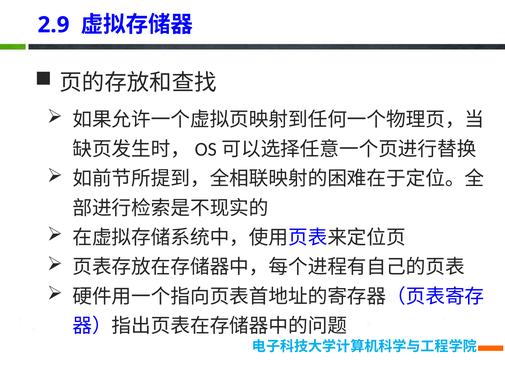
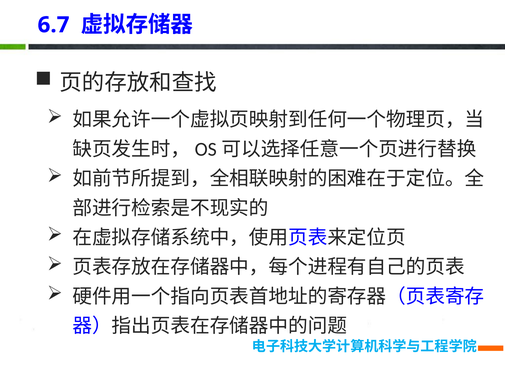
2.9: 2.9 -> 6.7 (54, 25)
